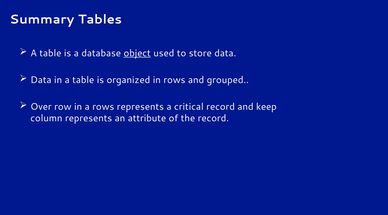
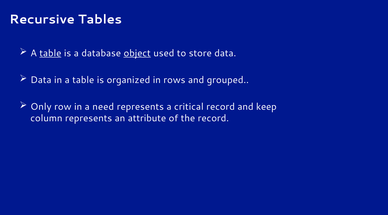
Summary: Summary -> Recursive (42, 20)
table underline: none -> present (50, 53)
Over: Over -> Only (41, 107)
a rows: rows -> need (103, 107)
